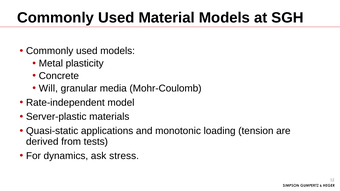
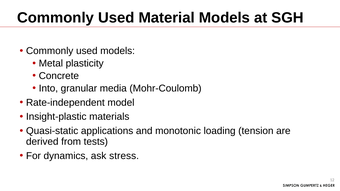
Will: Will -> Into (48, 88)
Server-plastic: Server-plastic -> Insight-plastic (56, 117)
